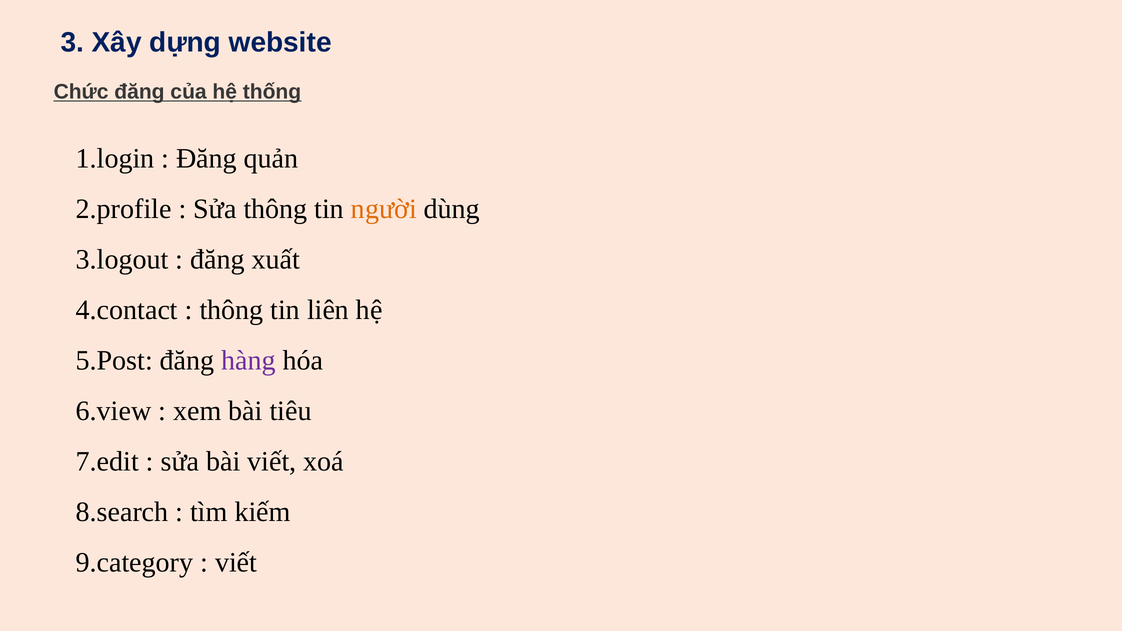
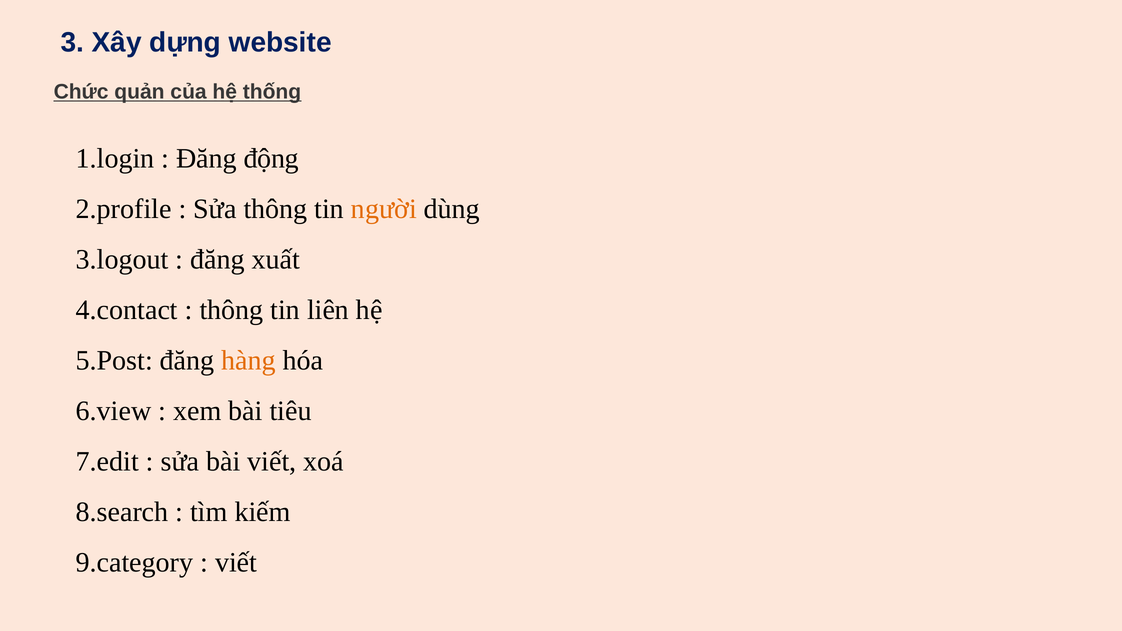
Chức đăng: đăng -> quản (139, 92)
quản: quản -> động (271, 159)
hàng colour: purple -> orange (249, 361)
